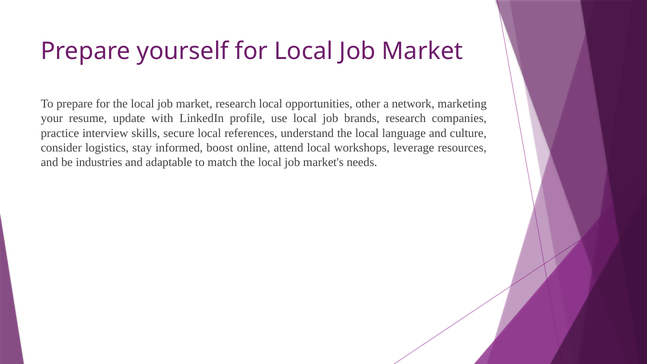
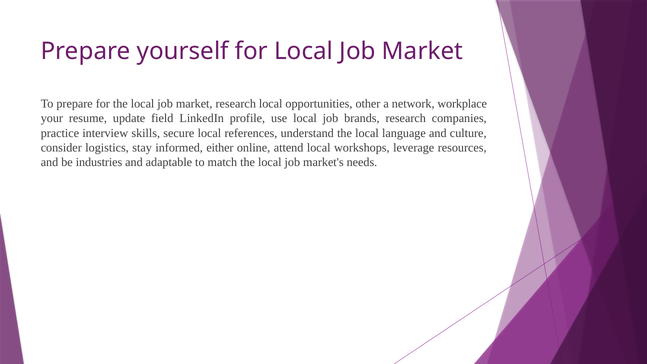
marketing: marketing -> workplace (462, 104)
with: with -> field (162, 118)
boost: boost -> either (220, 148)
